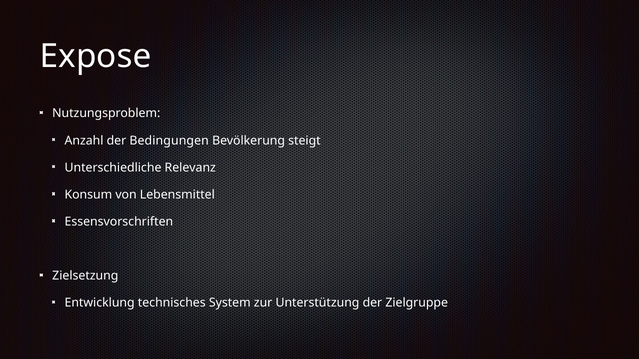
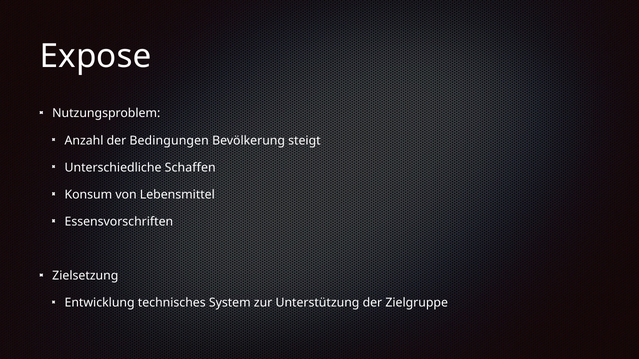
Relevanz: Relevanz -> Schaffen (190, 168)
